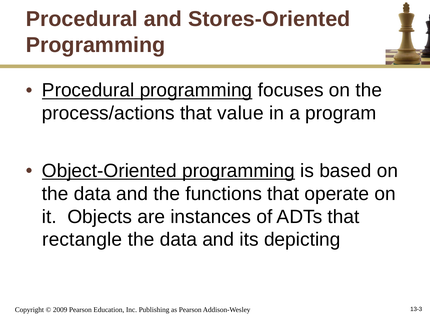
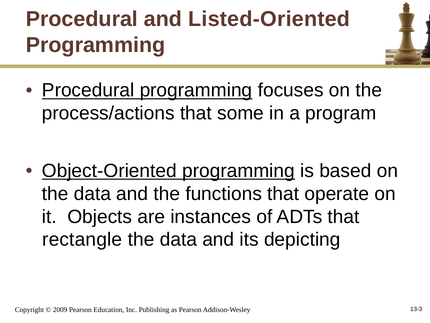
Stores-Oriented: Stores-Oriented -> Listed-Oriented (269, 19)
value: value -> some (241, 113)
